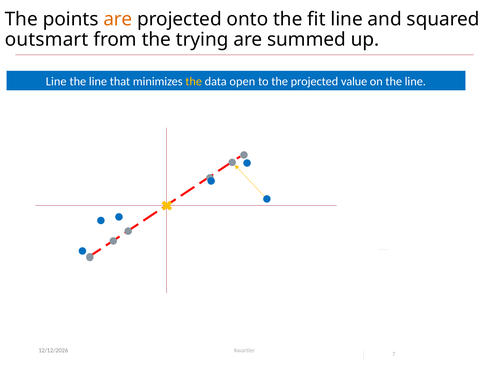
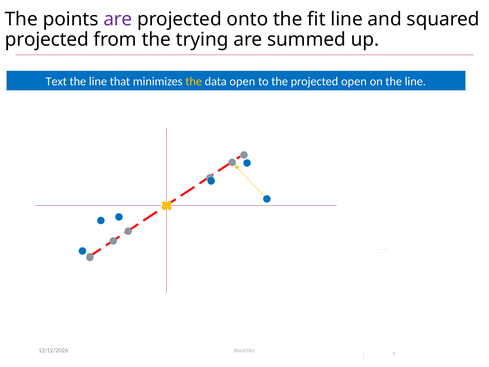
are colour: orange -> purple (118, 19)
outsmart: outsmart -> projected (47, 40)
Line: Line -> Text (56, 81)
projected value: value -> open (354, 81)
